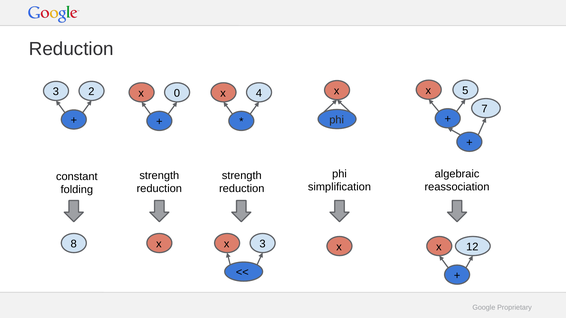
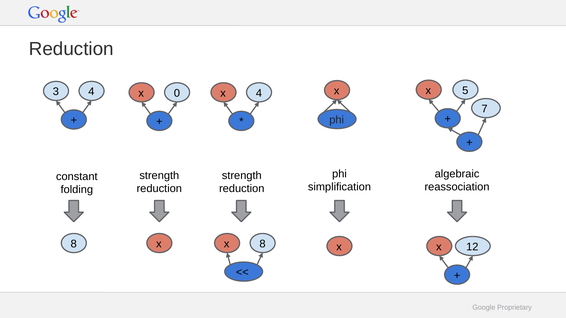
3 2: 2 -> 4 (91, 92)
x 3: 3 -> 8 (262, 244)
